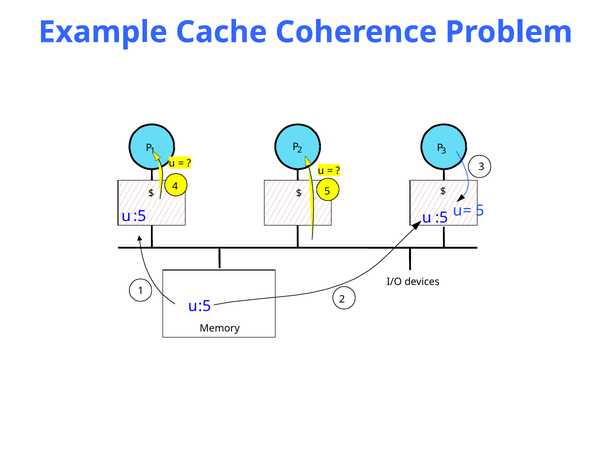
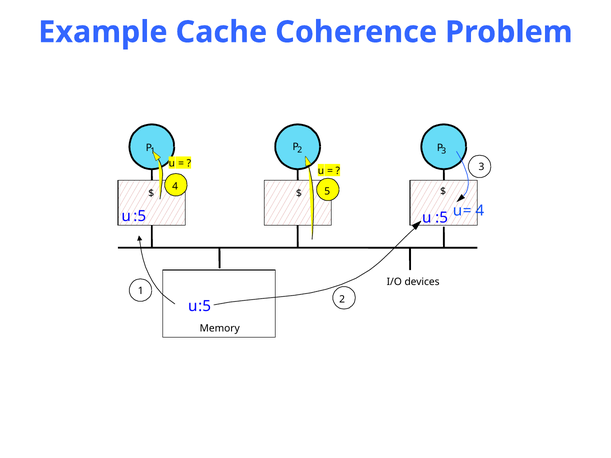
5: 5 -> 4 (480, 211)
